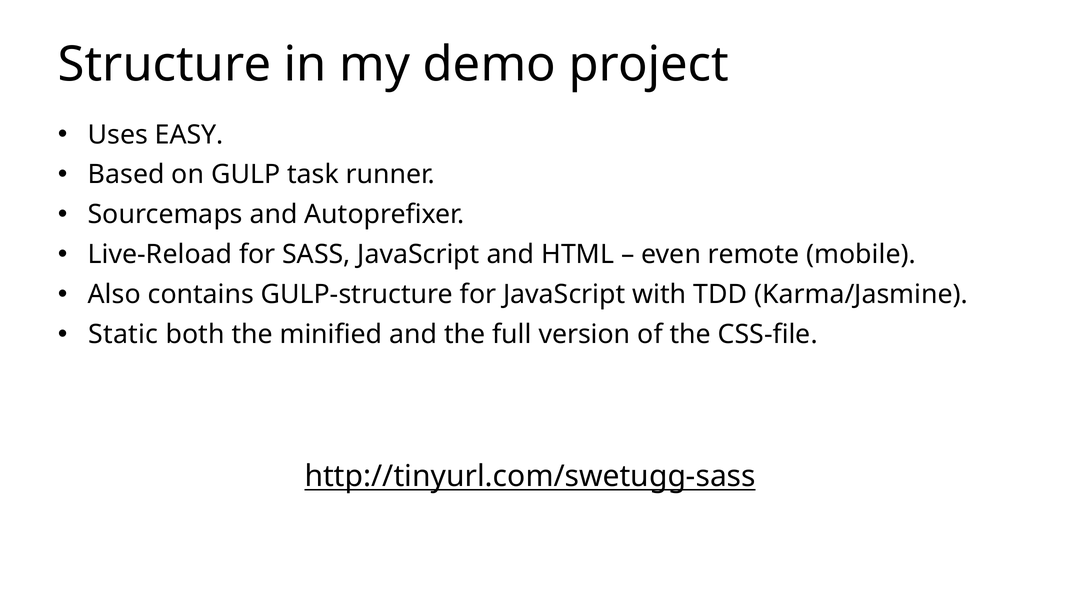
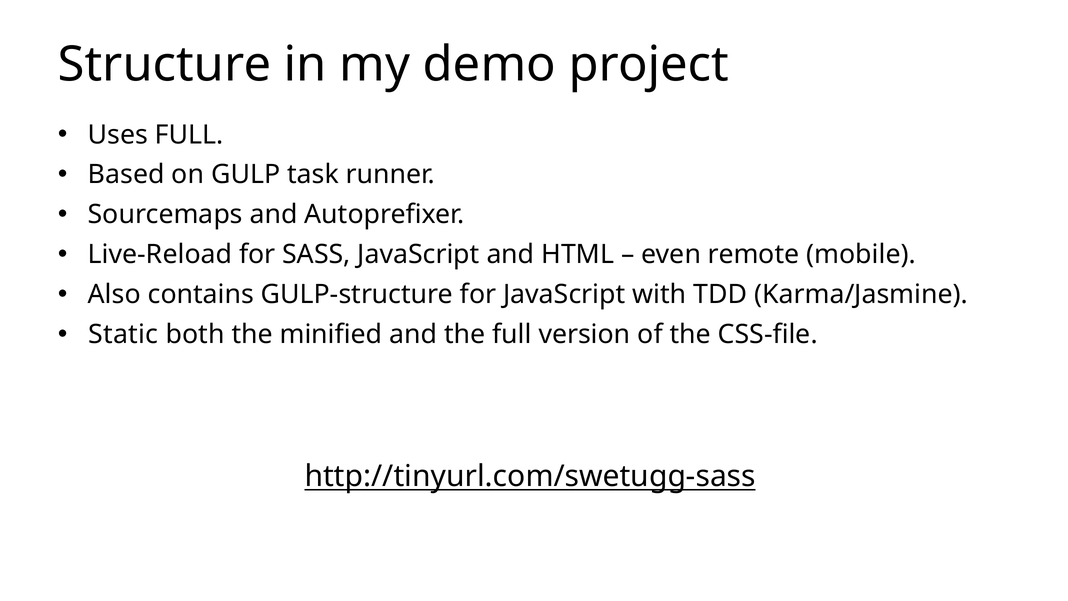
Uses EASY: EASY -> FULL (189, 135)
